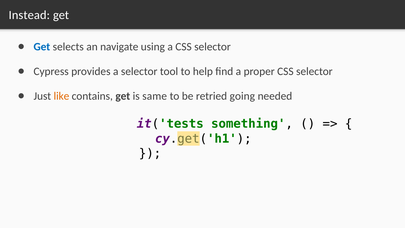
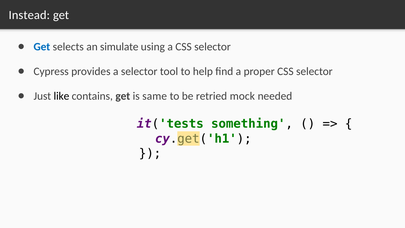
navigate: navigate -> simulate (119, 47)
like colour: orange -> black (61, 96)
going: going -> mock (242, 96)
